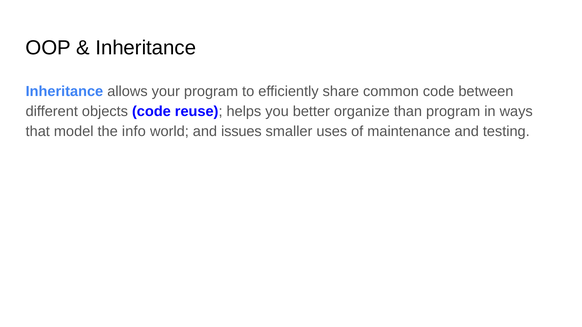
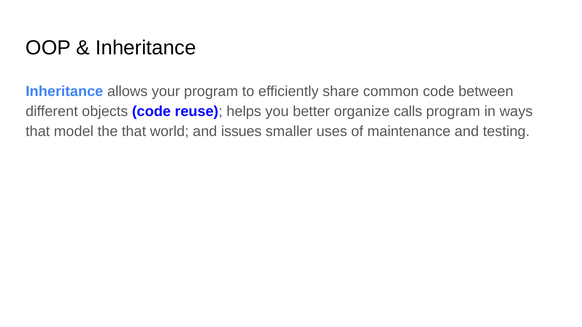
than: than -> calls (408, 112)
the info: info -> that (134, 132)
